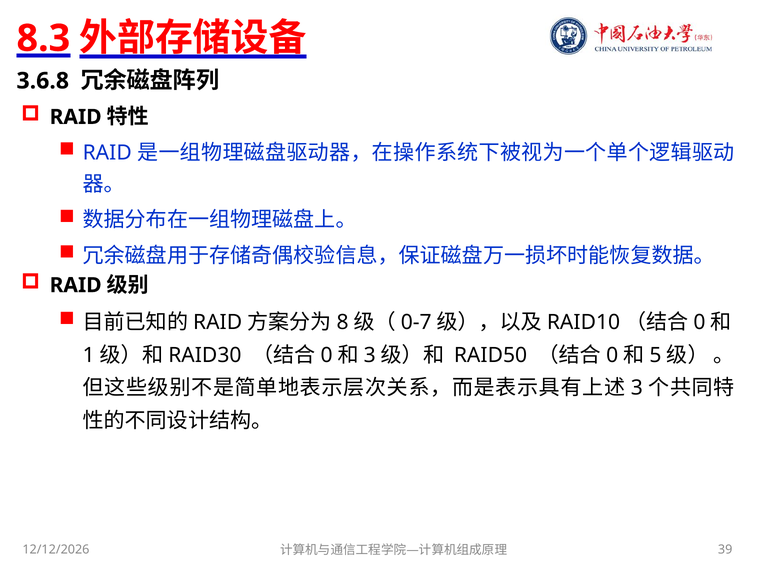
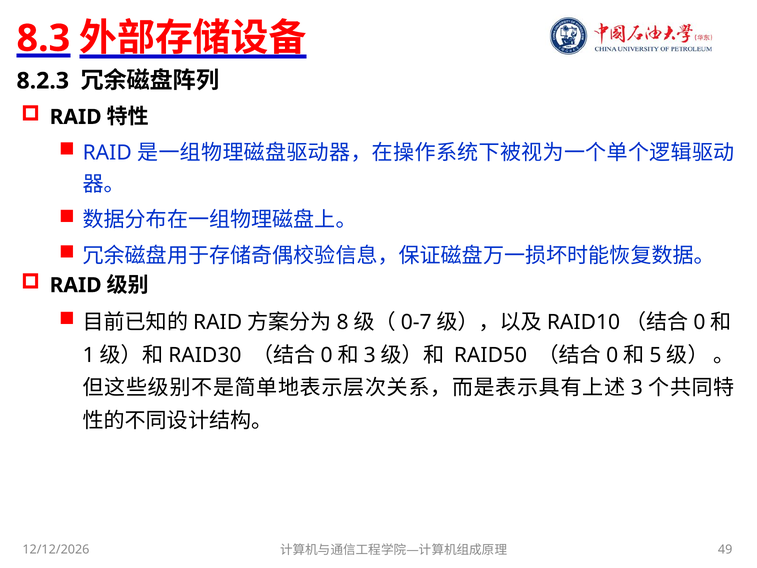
3.6.8: 3.6.8 -> 8.2.3 (43, 81)
39: 39 -> 49 (725, 549)
